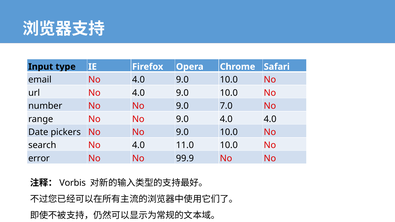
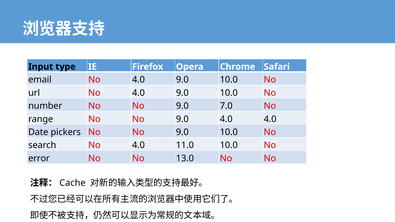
99.9: 99.9 -> 13.0 (185, 159)
Vorbis: Vorbis -> Cache (72, 183)
